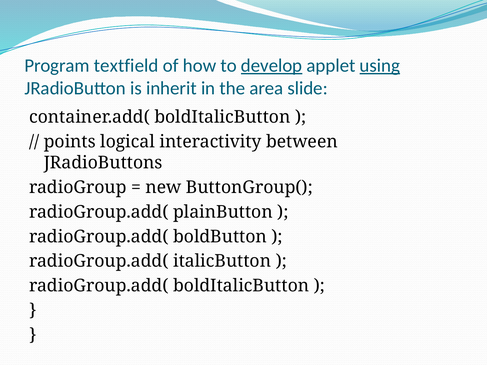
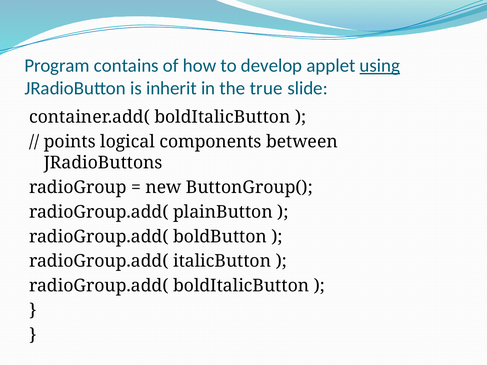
textfield: textfield -> contains (126, 66)
develop underline: present -> none (272, 66)
area: area -> true (266, 88)
interactivity: interactivity -> components (210, 142)
